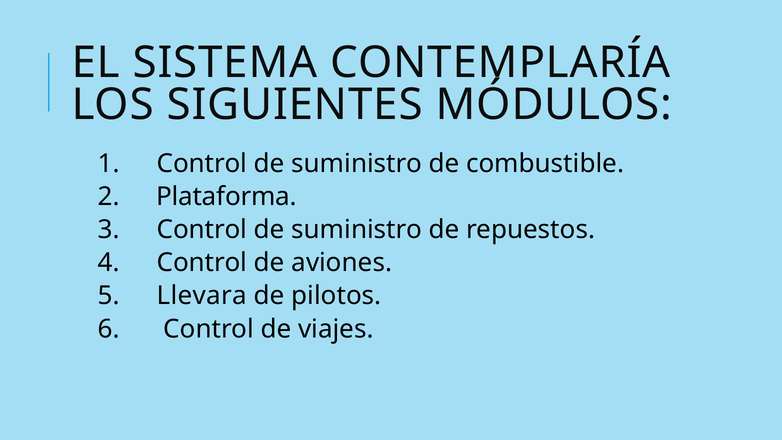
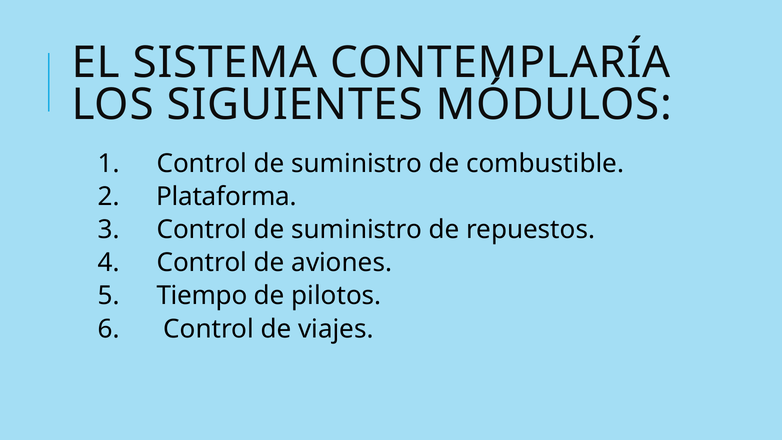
Llevara: Llevara -> Tiempo (202, 296)
